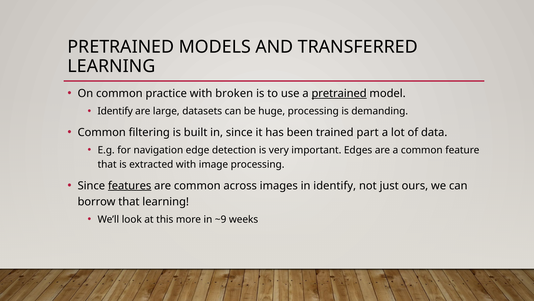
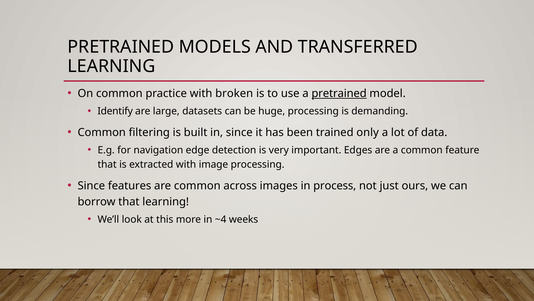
part: part -> only (368, 132)
features underline: present -> none (130, 185)
in identify: identify -> process (335, 185)
~9: ~9 -> ~4 (221, 219)
